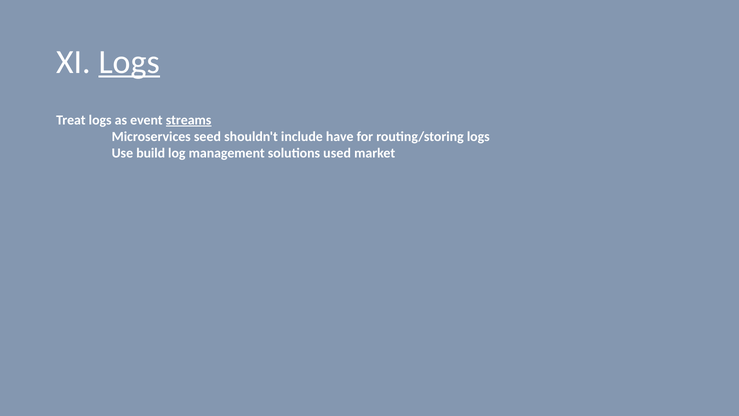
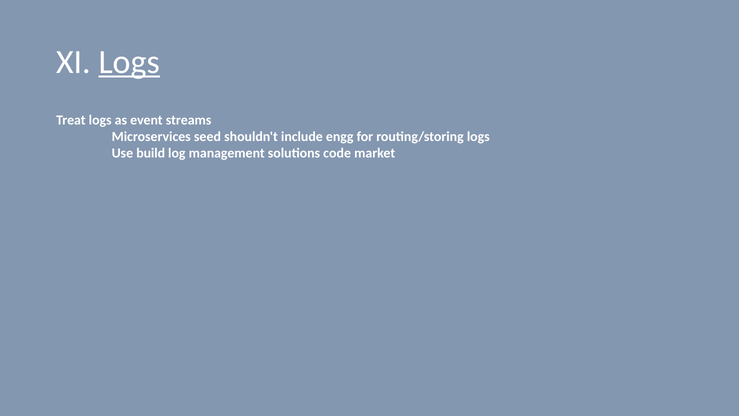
streams underline: present -> none (189, 120)
have: have -> engg (340, 136)
used: used -> code (337, 153)
